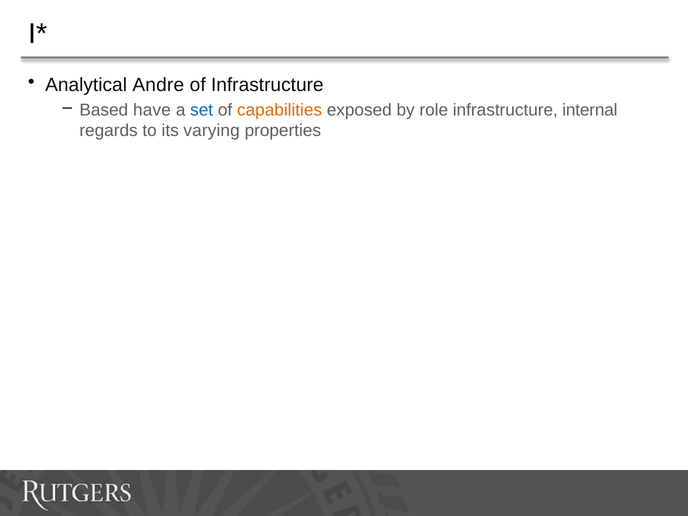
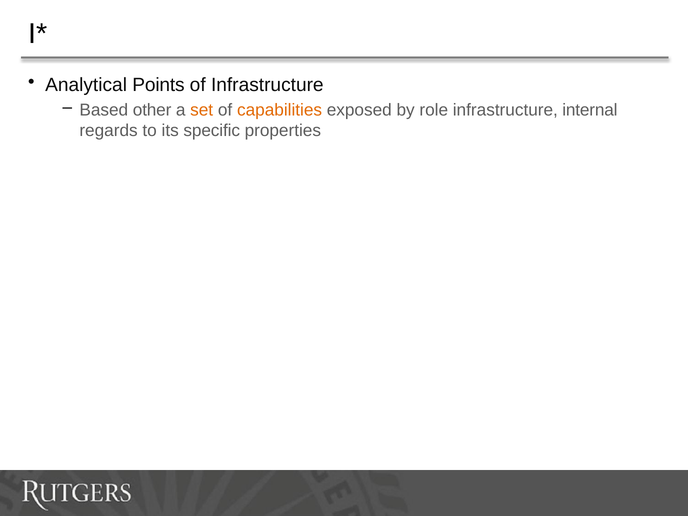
Andre: Andre -> Points (158, 85)
have: have -> other (152, 110)
set colour: blue -> orange (202, 110)
varying: varying -> specific (212, 131)
